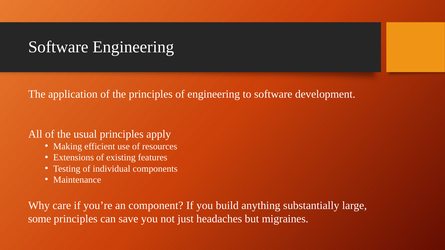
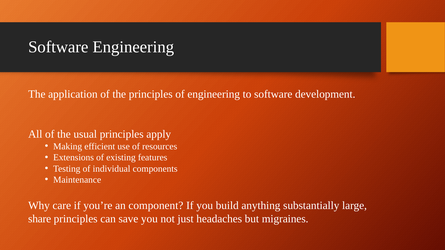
some: some -> share (40, 219)
